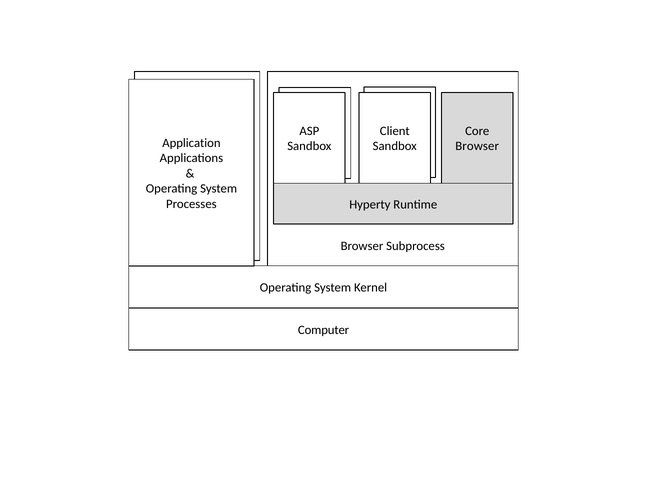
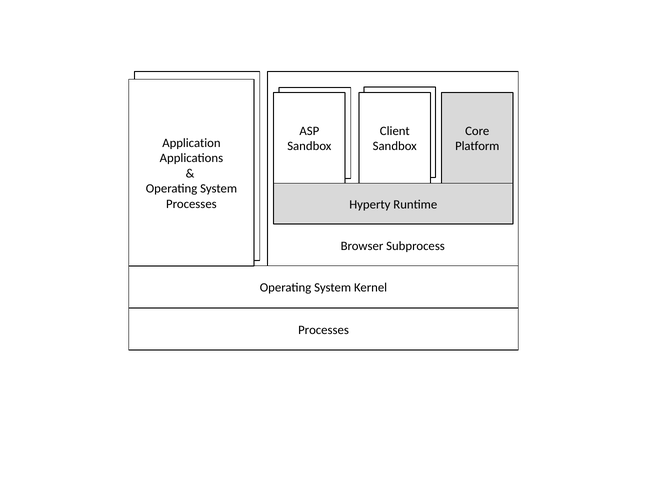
Browser: Browser -> Platform (477, 146)
Computer: Computer -> Processes (324, 330)
